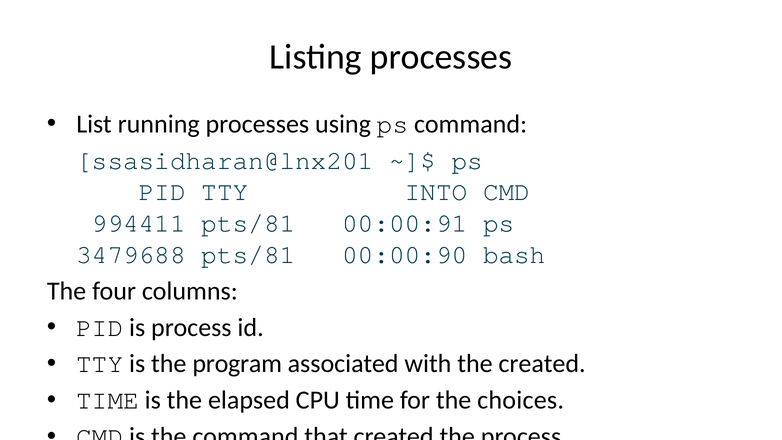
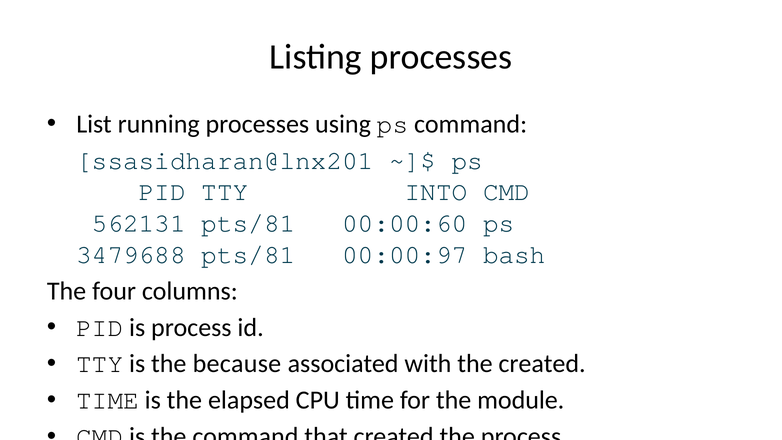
994411: 994411 -> 562131 (139, 223)
00:00:91: 00:00:91 -> 00:00:60 (405, 223)
00:00:90: 00:00:90 -> 00:00:97 (405, 254)
program: program -> because (237, 364)
choices: choices -> module (521, 400)
